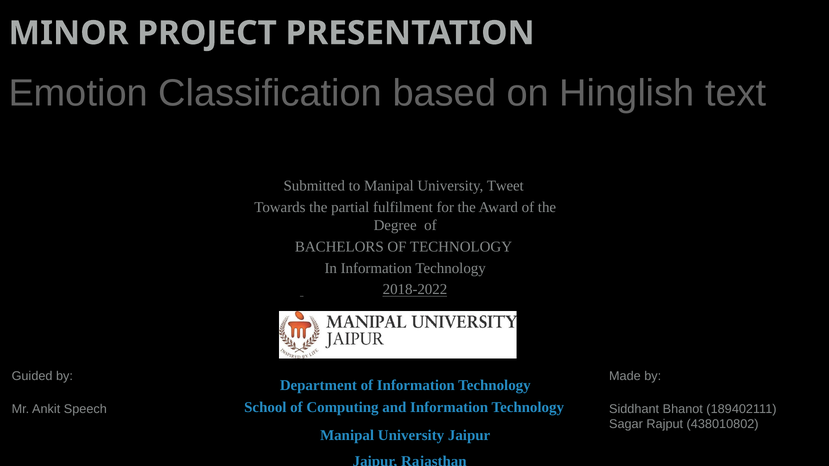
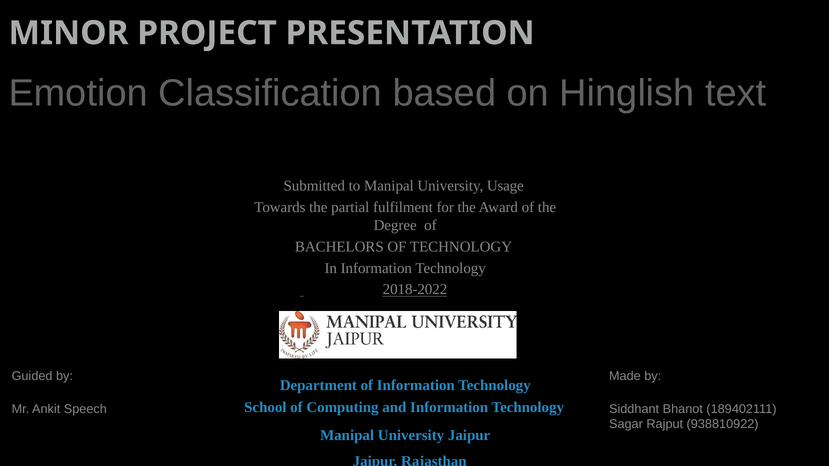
Tweet: Tweet -> Usage (505, 186)
438010802: 438010802 -> 938810922 (723, 425)
